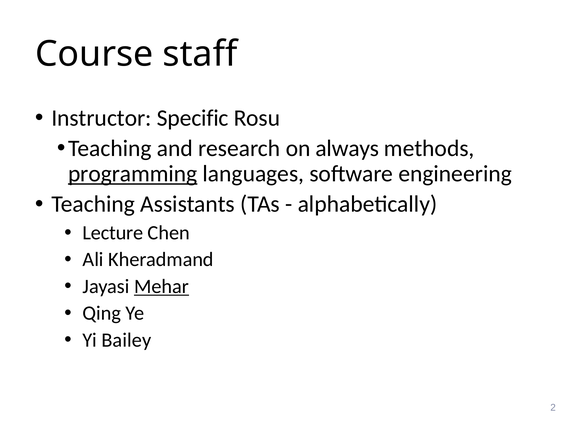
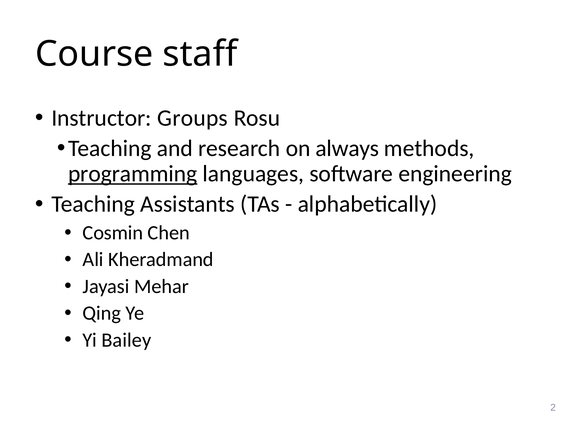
Specific: Specific -> Groups (193, 118)
Lecture: Lecture -> Cosmin (113, 233)
Mehar underline: present -> none (162, 286)
